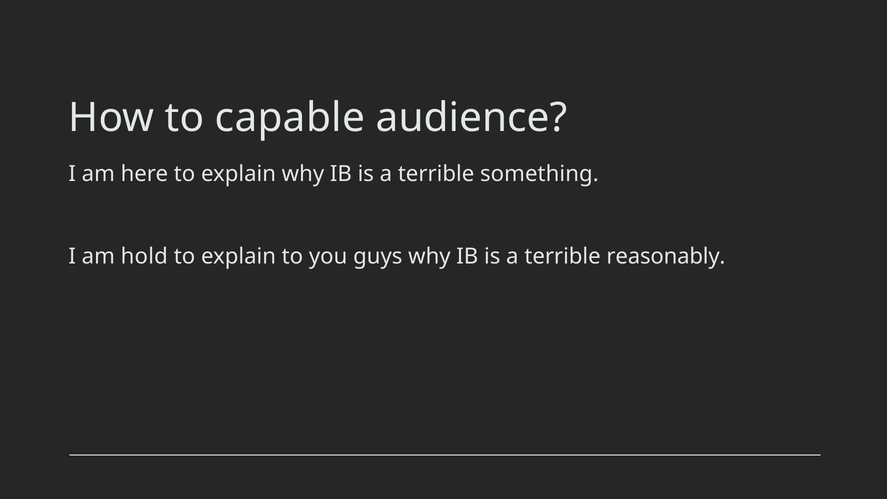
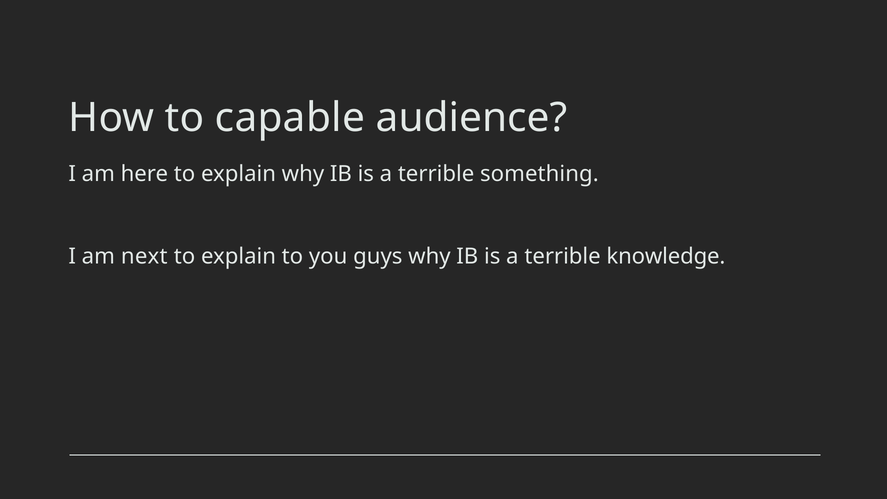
hold: hold -> next (144, 256)
reasonably: reasonably -> knowledge (666, 256)
